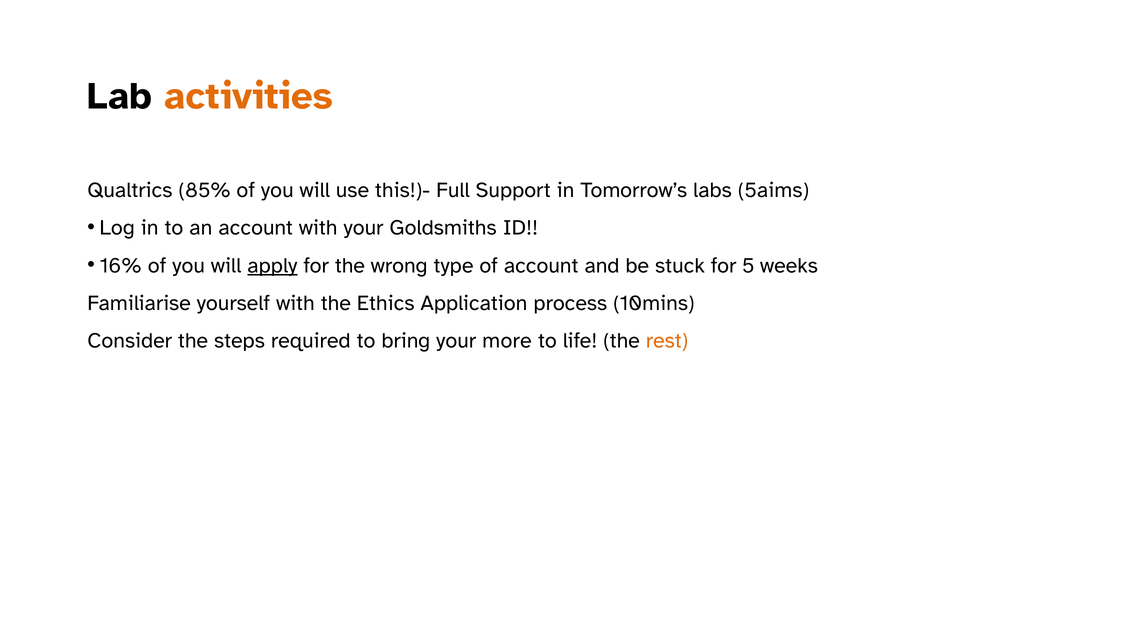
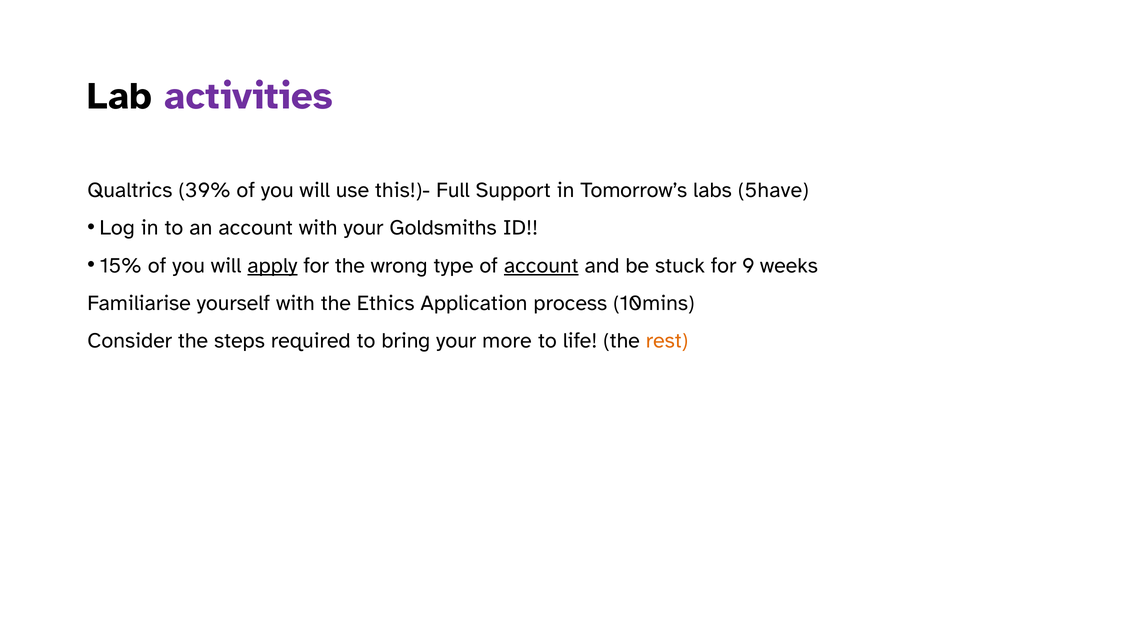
activities colour: orange -> purple (249, 96)
85%: 85% -> 39% (204, 190)
5aims: 5aims -> 5have (773, 190)
16%: 16% -> 15% (121, 266)
account underline: none -> present (541, 266)
5: 5 -> 9 (748, 266)
